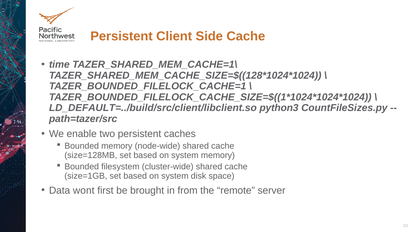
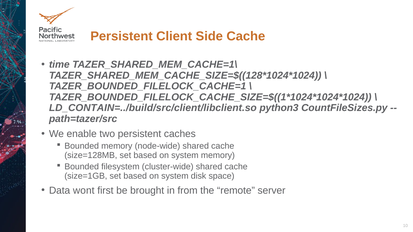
LD_DEFAULT=../build/src/client/libclient.so: LD_DEFAULT=../build/src/client/libclient.so -> LD_CONTAIN=../build/src/client/libclient.so (153, 108)
